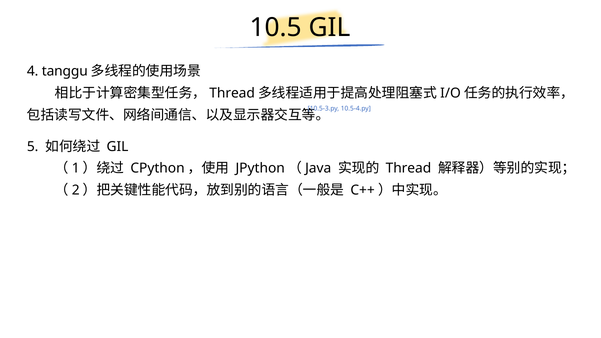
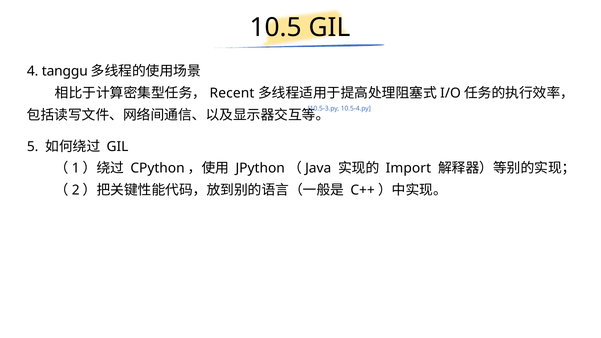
Thread: Thread -> Recent (232, 93)
Thread: Thread -> Import (408, 168)
